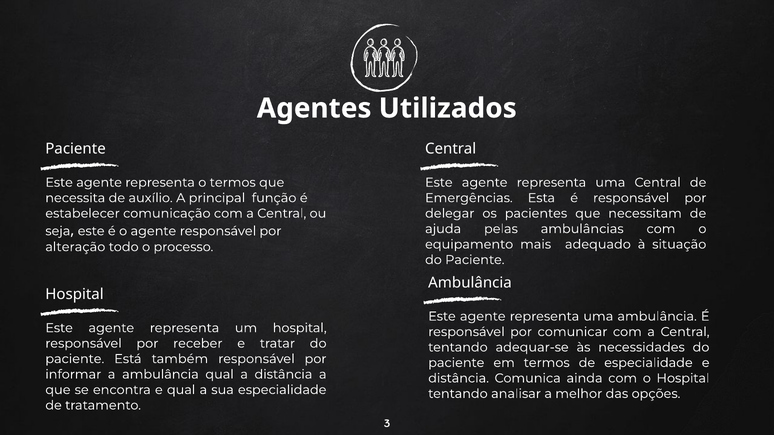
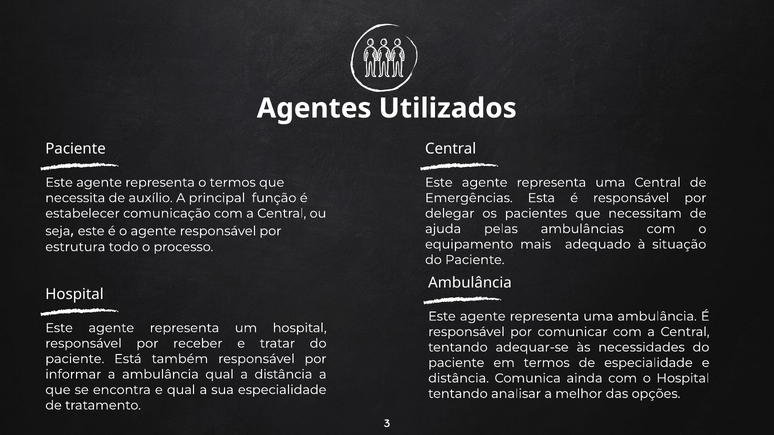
alteração: alteração -> estrutura (75, 247)
